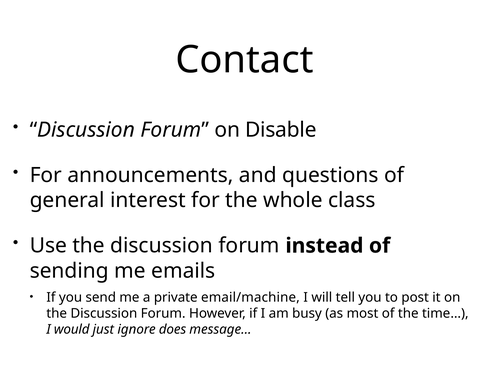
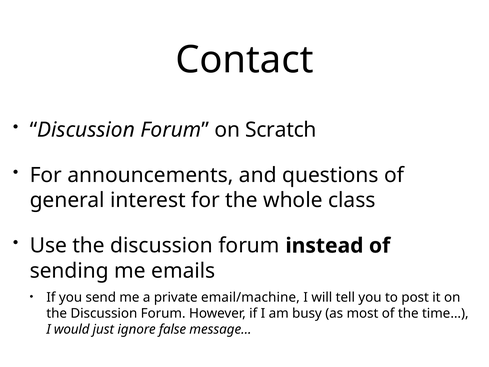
Disable: Disable -> Scratch (281, 130)
does: does -> false (173, 329)
